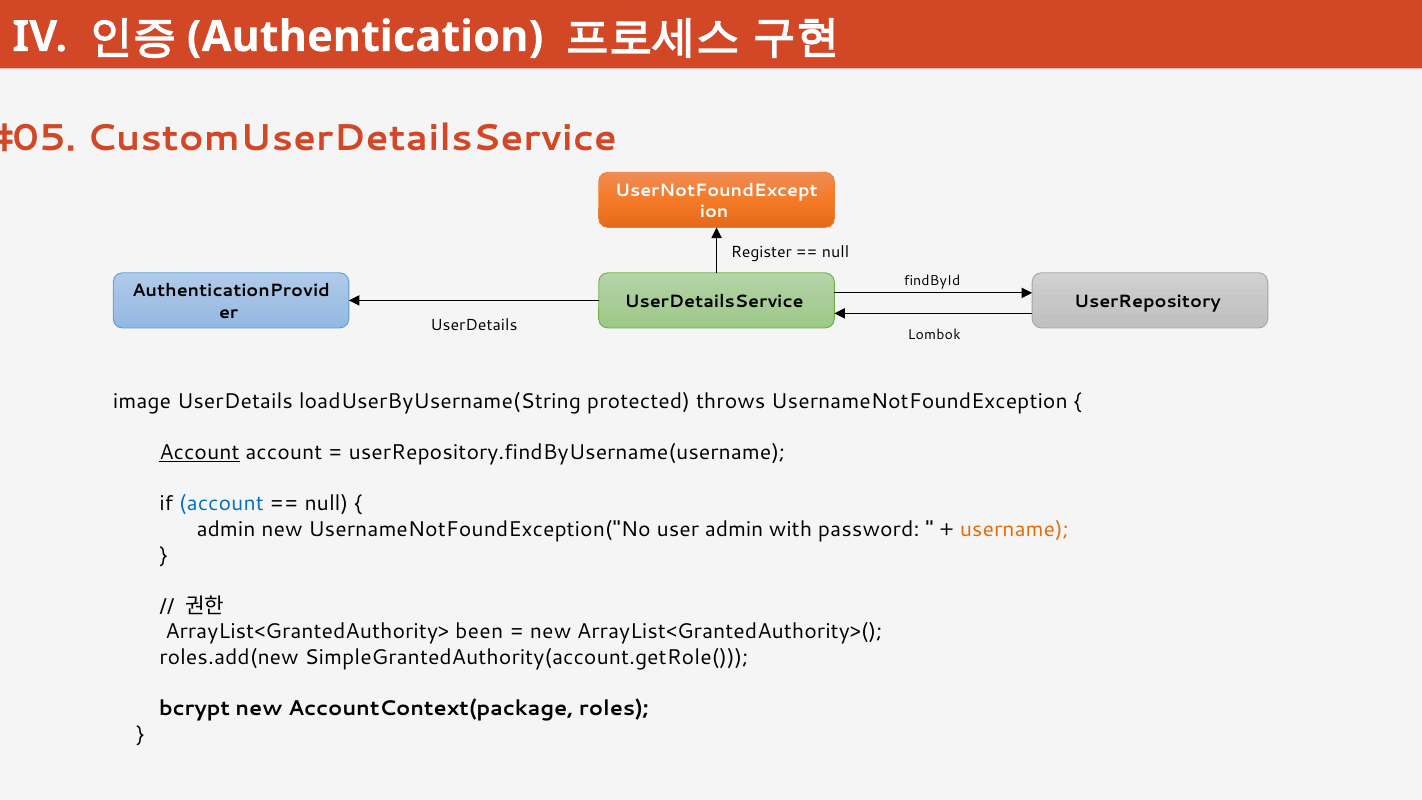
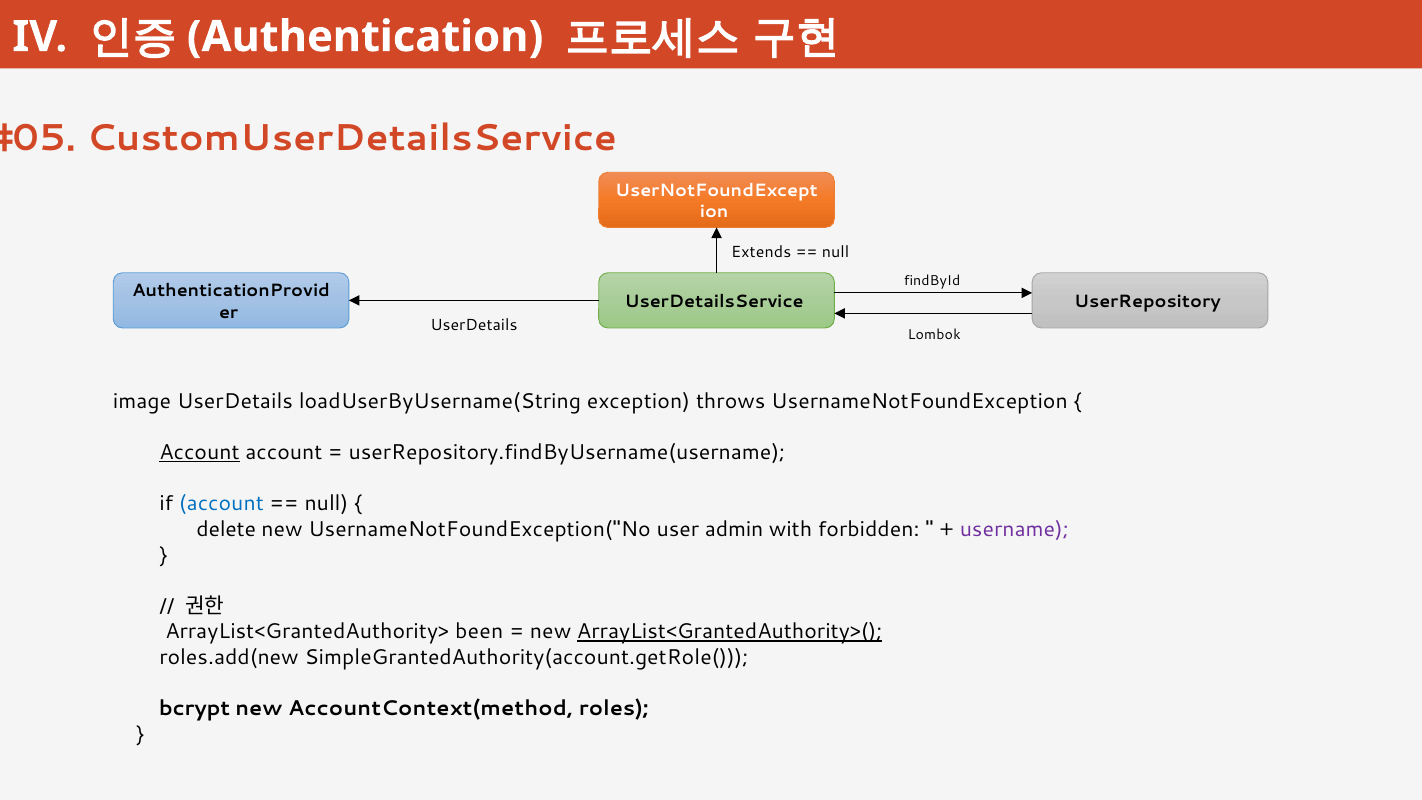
Register: Register -> Extends (761, 252)
protected: protected -> exception (639, 401)
admin: admin -> delete (226, 529)
password: password -> forbidden (869, 529)
username colour: orange -> purple (1014, 529)
ArrayList<GrantedAuthority>( underline: none -> present (730, 632)
AccountContext(package: AccountContext(package -> AccountContext(method (431, 709)
